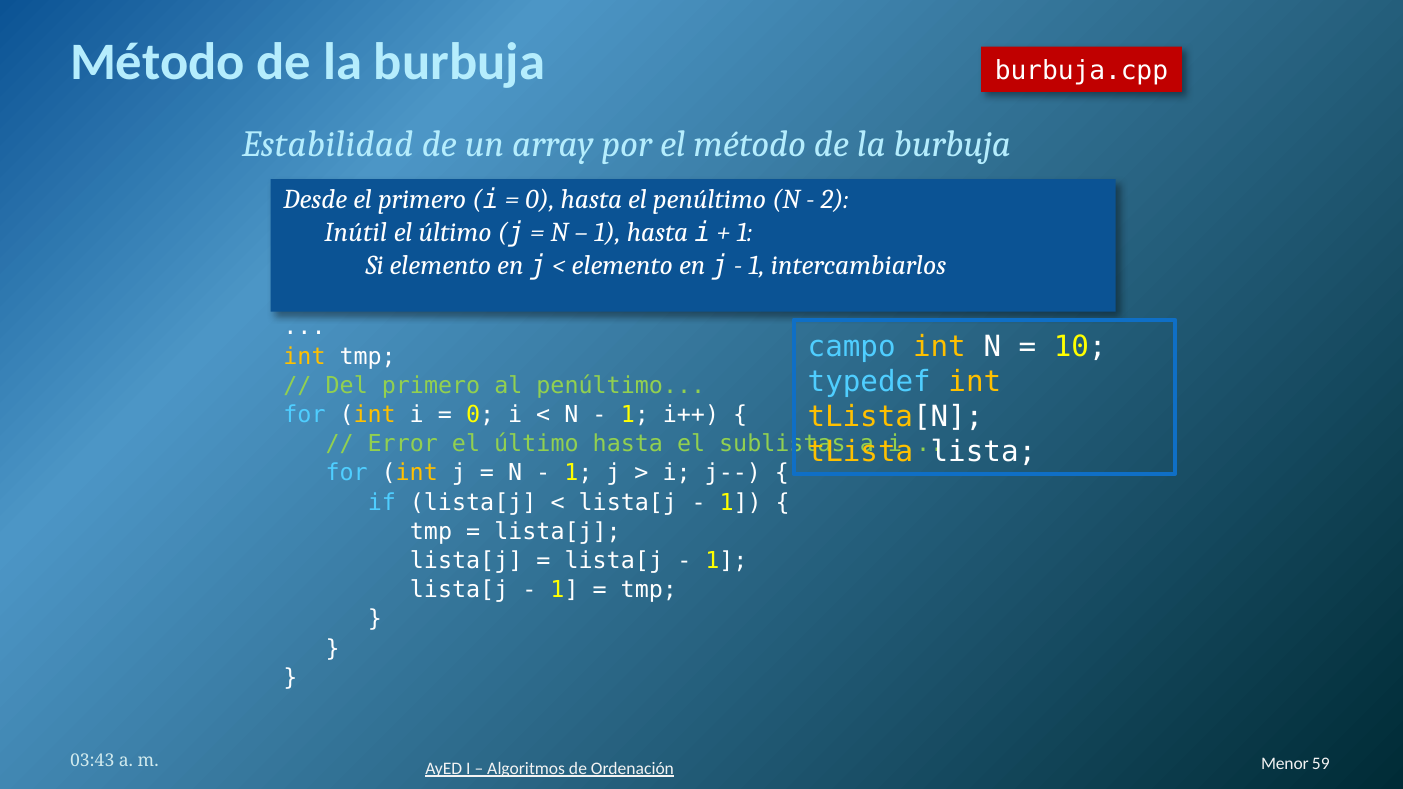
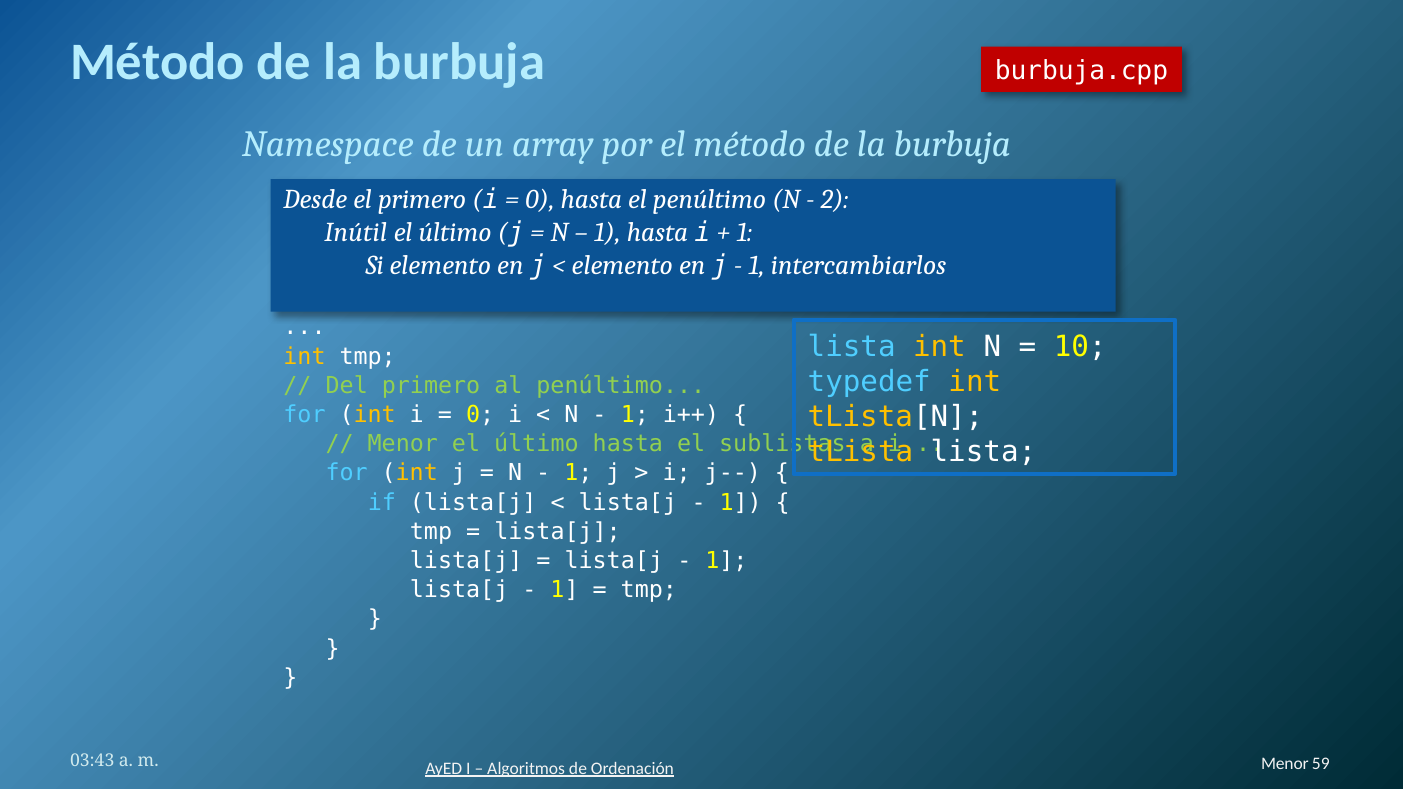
Estabilidad: Estabilidad -> Namespace (328, 145)
campo: campo -> lista (852, 346)
Error: Error -> Menor (403, 444)
